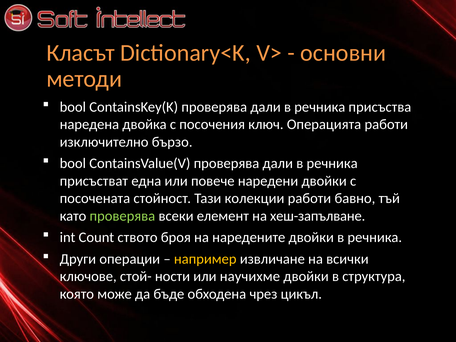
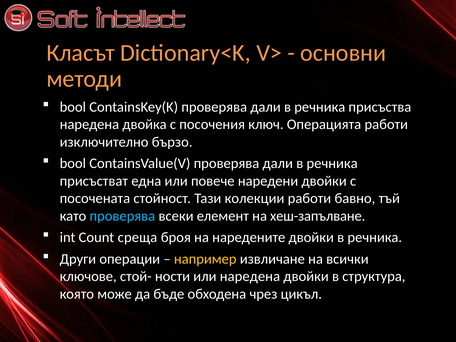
проверява colour: light green -> light blue (122, 216)
ството: ството -> среща (137, 237)
или научихме: научихме -> наредена (250, 276)
